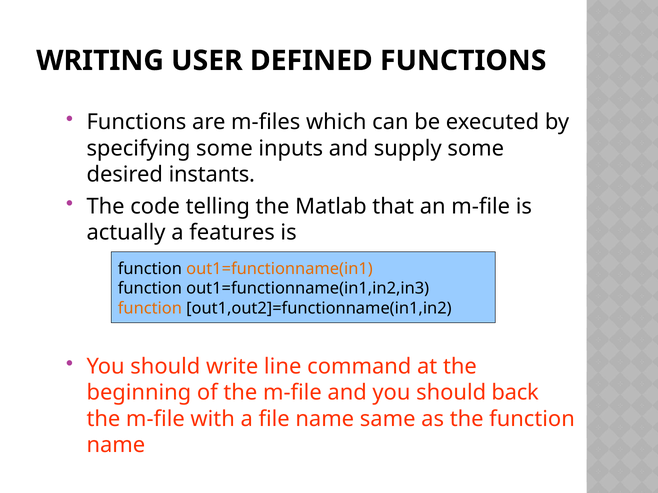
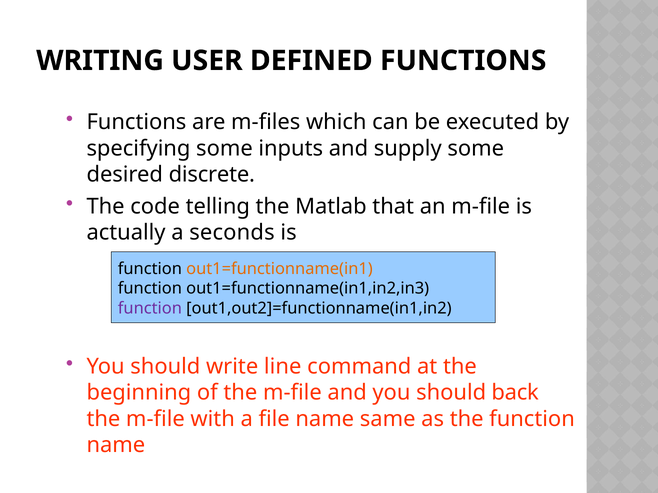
instants: instants -> discrete (212, 175)
features: features -> seconds (232, 233)
function colour: orange -> purple (150, 308)
